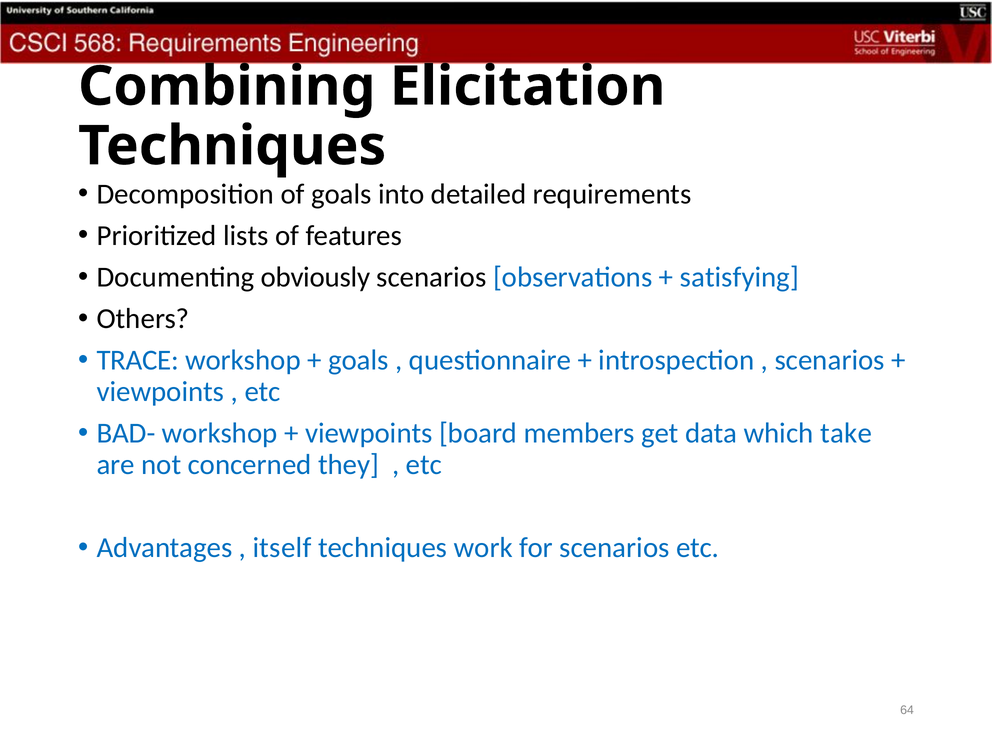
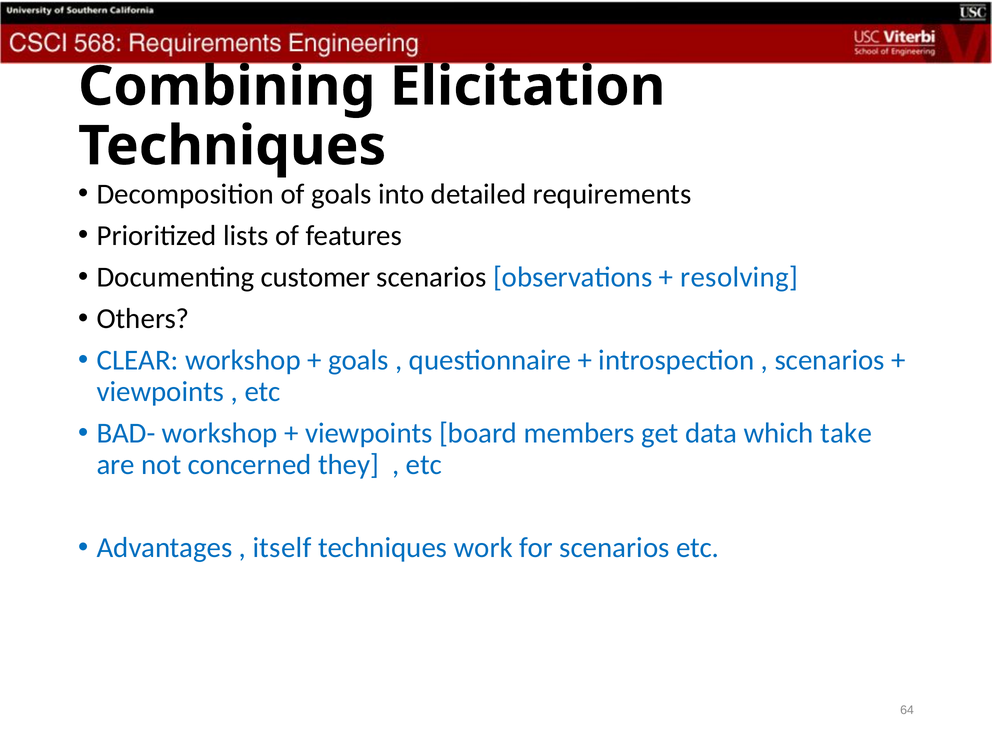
obviously: obviously -> customer (316, 277)
satisfying: satisfying -> resolving (739, 277)
TRACE: TRACE -> CLEAR (138, 360)
